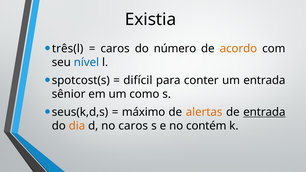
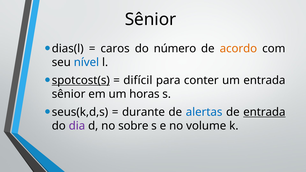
Existia: Existia -> Sênior (151, 20)
três(l: três(l -> dias(l (68, 49)
spotcost(s underline: none -> present (81, 80)
como: como -> horas (144, 94)
máximo: máximo -> durante (144, 112)
alertas colour: orange -> blue (204, 112)
dia colour: orange -> purple (77, 126)
no caros: caros -> sobre (133, 126)
contém: contém -> volume (206, 126)
